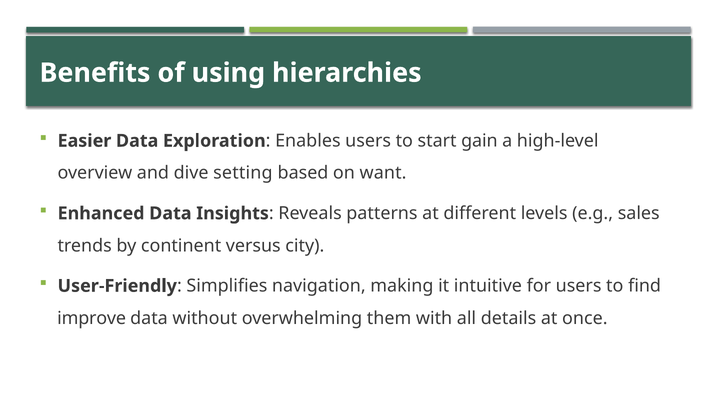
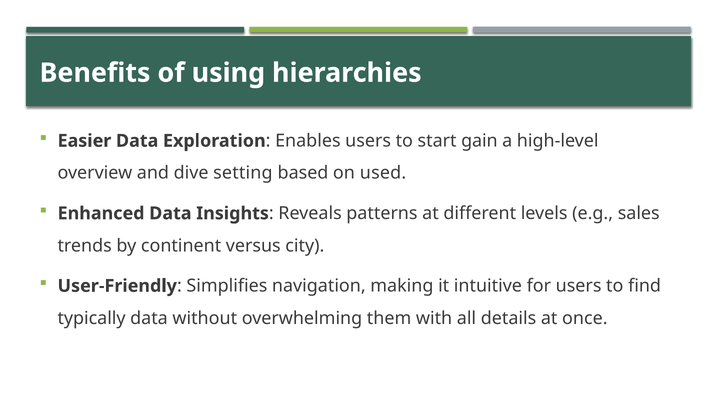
want: want -> used (383, 173)
improve: improve -> typically (92, 318)
